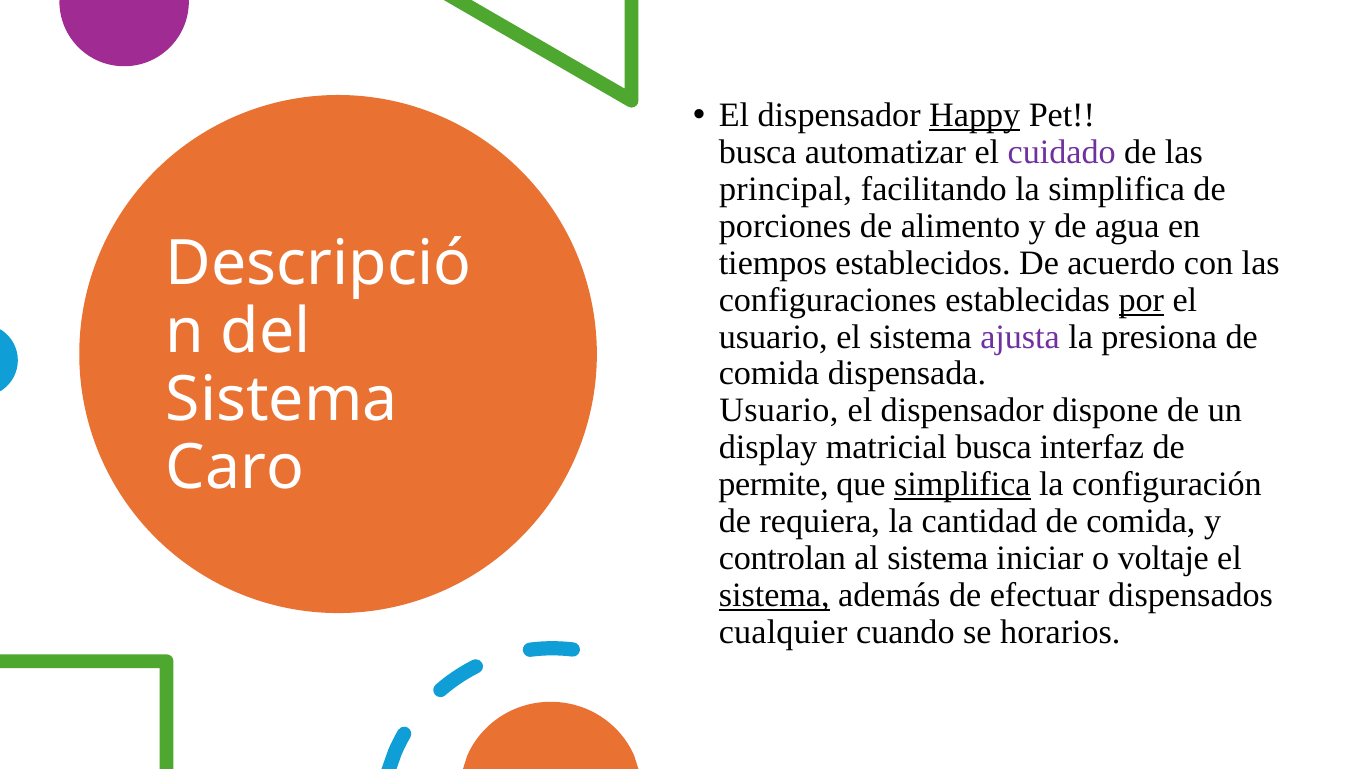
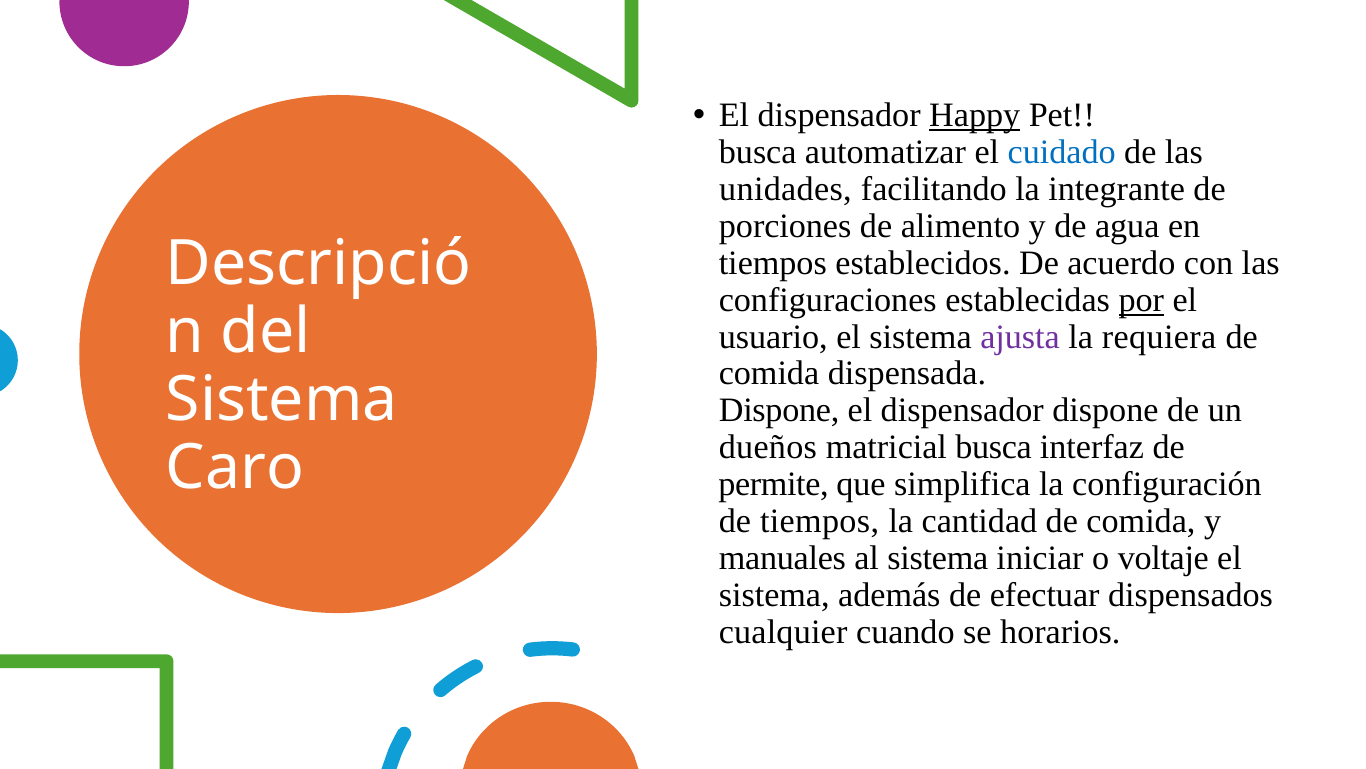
cuidado colour: purple -> blue (1062, 152)
principal: principal -> unidades (785, 189)
la simplifica: simplifica -> integrante (1117, 189)
presiona: presiona -> requiera (1159, 337)
Usuario: Usuario -> Dispone (779, 410)
display: display -> dueños (768, 447)
simplifica underline: present -> none (962, 484)
de requiera: requiera -> tiempos (820, 521)
controlan: controlan -> manuales (782, 558)
sistema underline: present -> none (774, 595)
